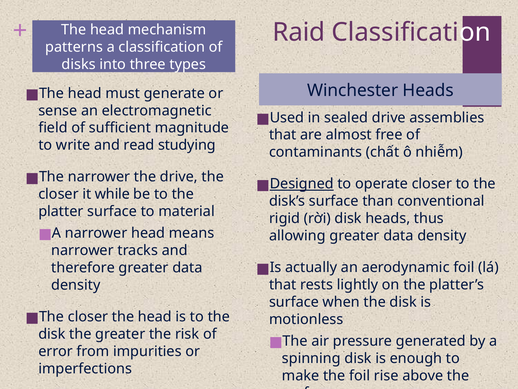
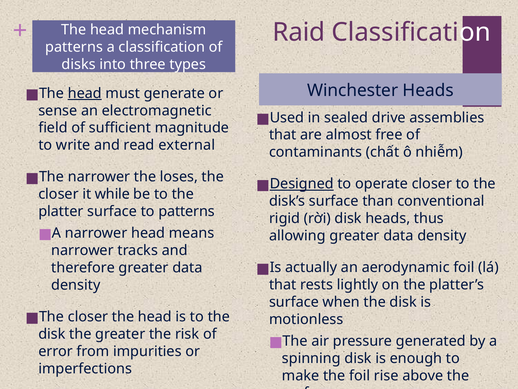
head underline: none -> present (85, 93)
studying: studying -> external (187, 145)
the drive: drive -> loses (179, 177)
to material: material -> patterns (187, 211)
